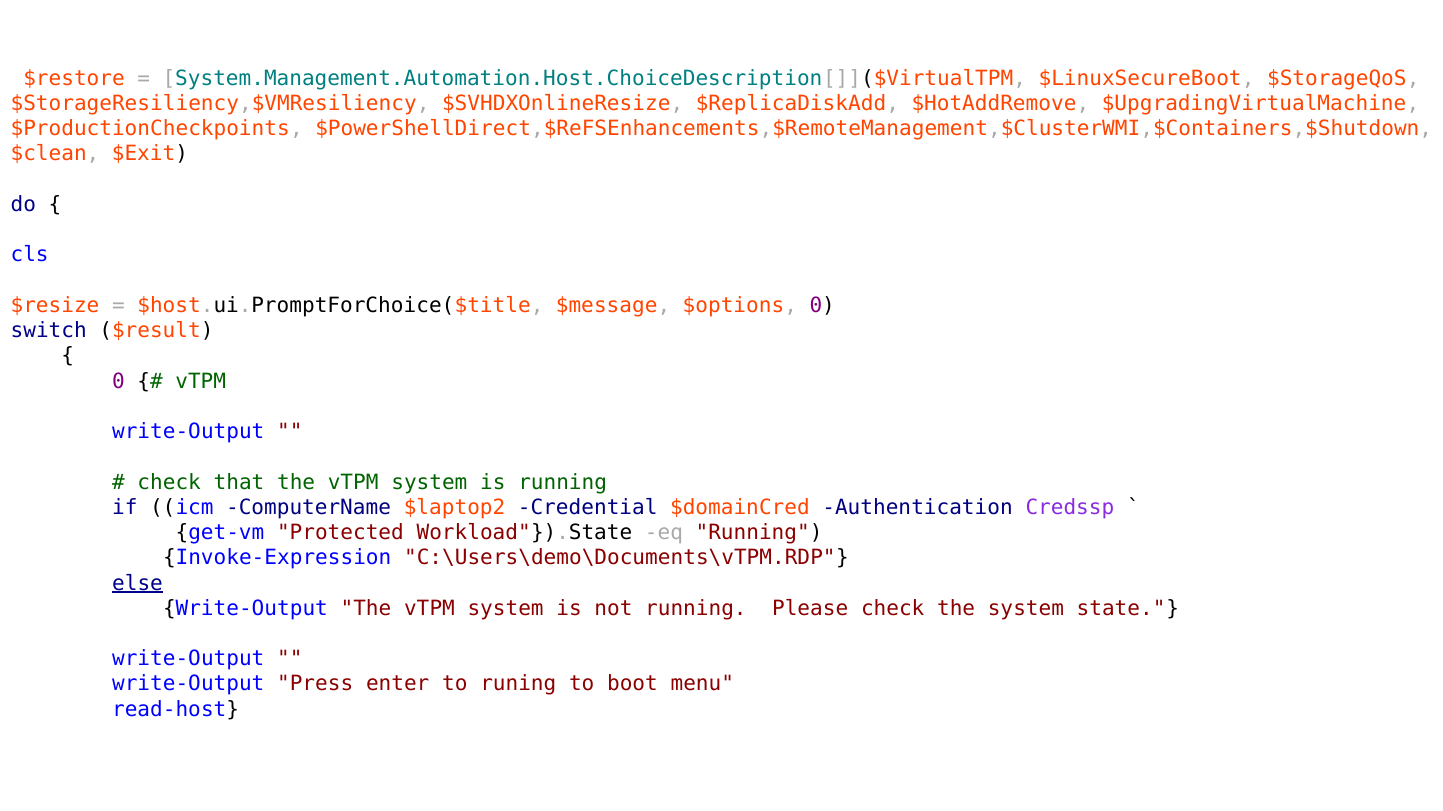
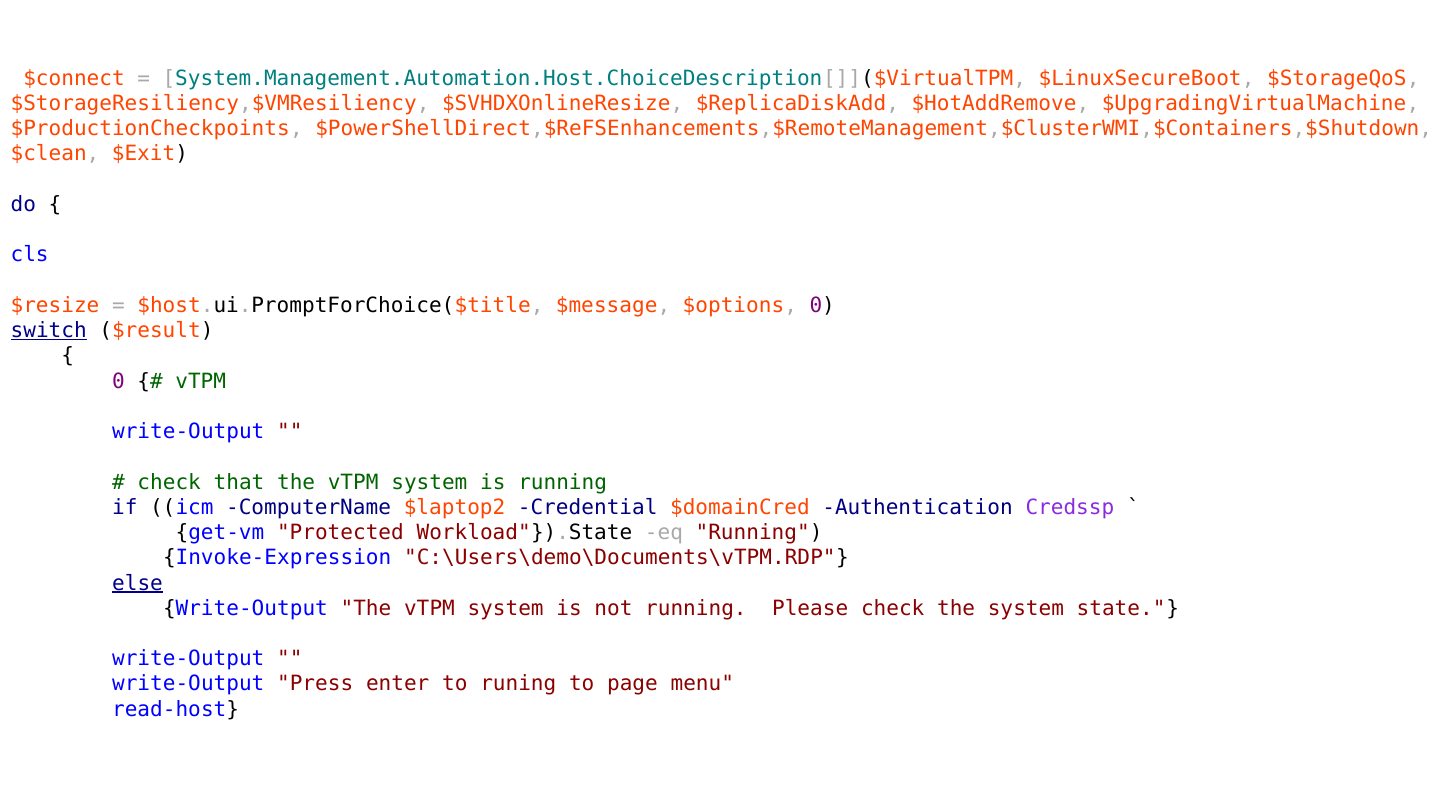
$restore: $restore -> $connect (74, 78)
switch underline: none -> present (49, 331)
boot: boot -> page (632, 685)
